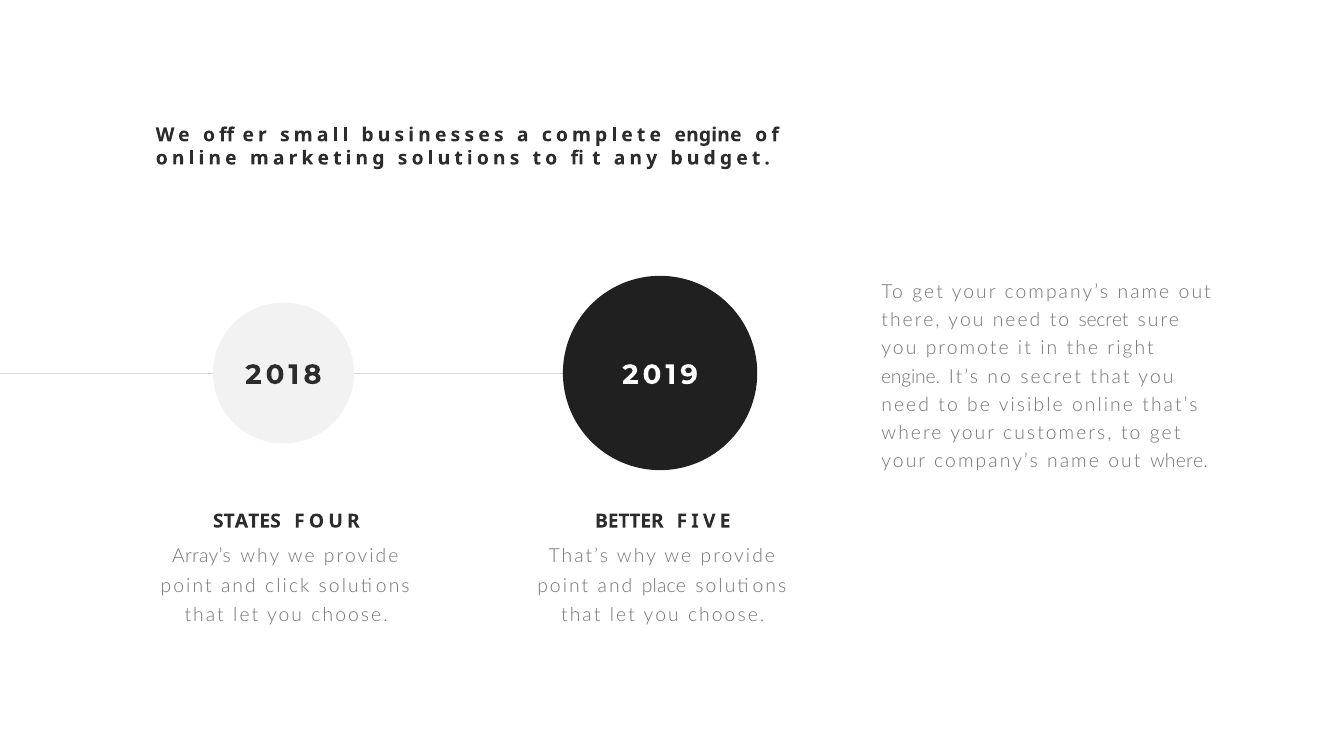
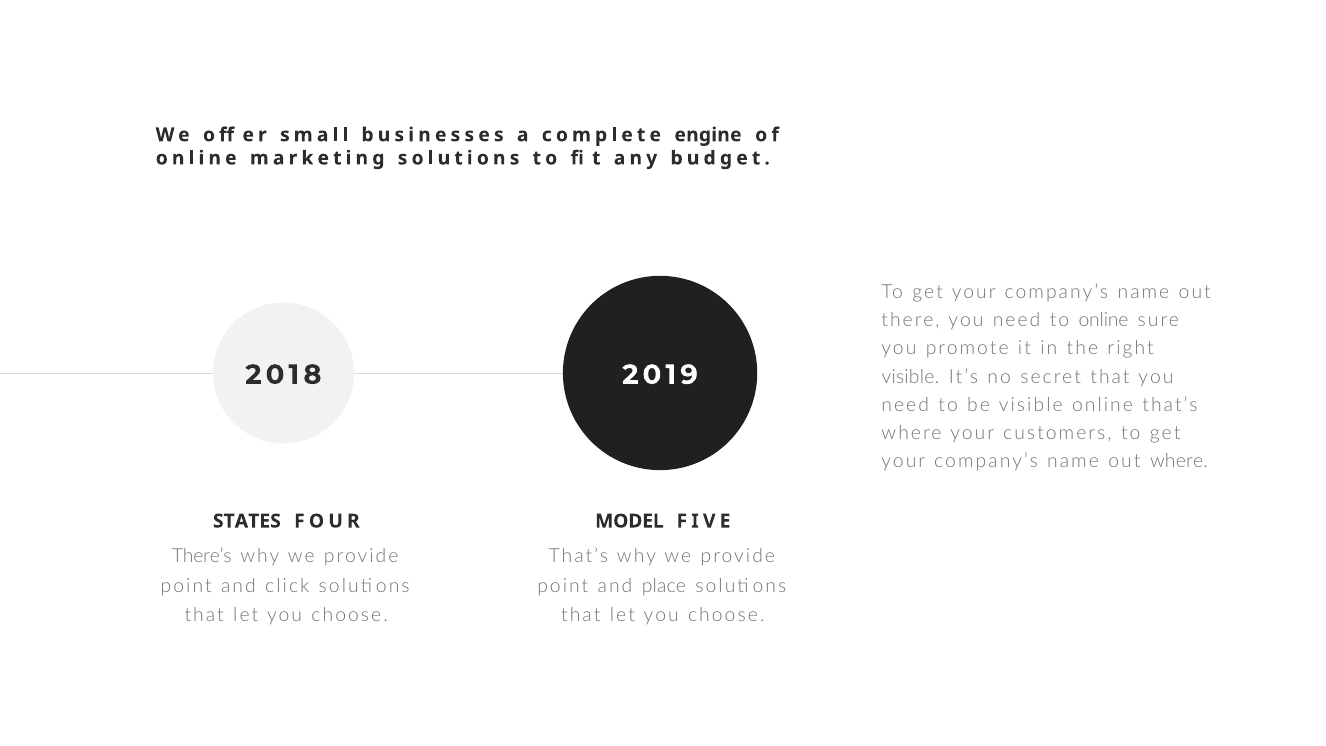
to secret: secret -> online (1104, 320)
engine: engine -> visible (910, 377)
BETTER: BETTER -> MODEL (629, 521)
Array’s: Array’s -> There’s (202, 556)
